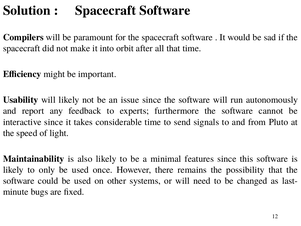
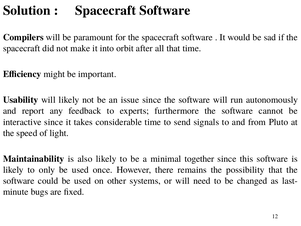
features: features -> together (199, 159)
